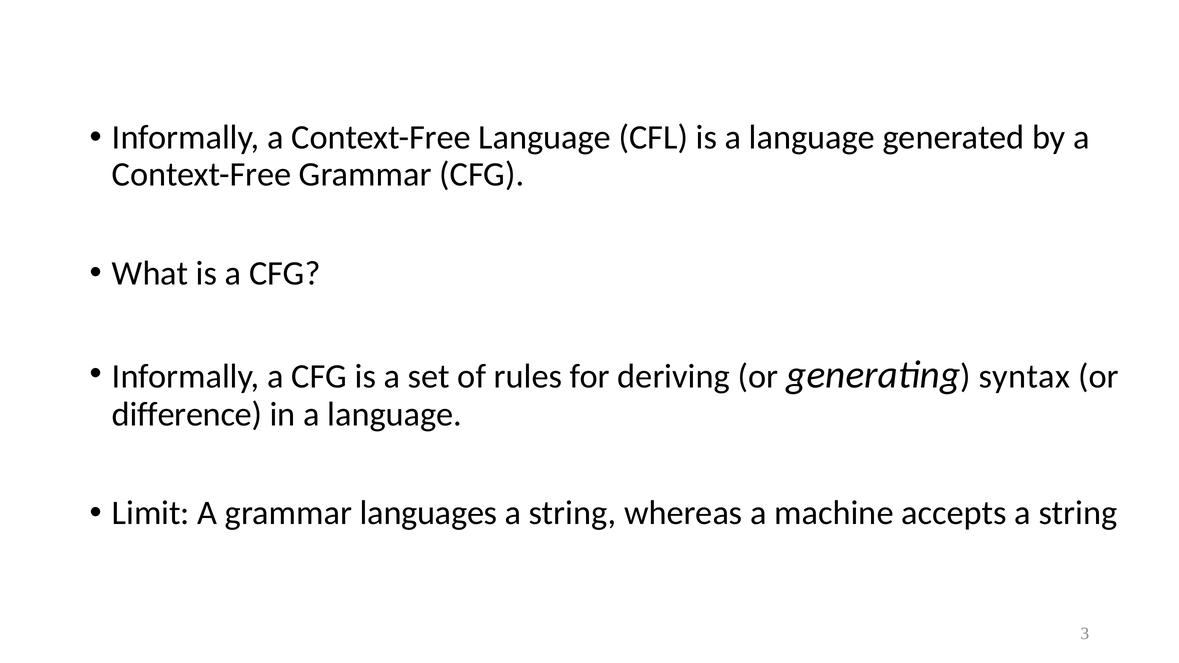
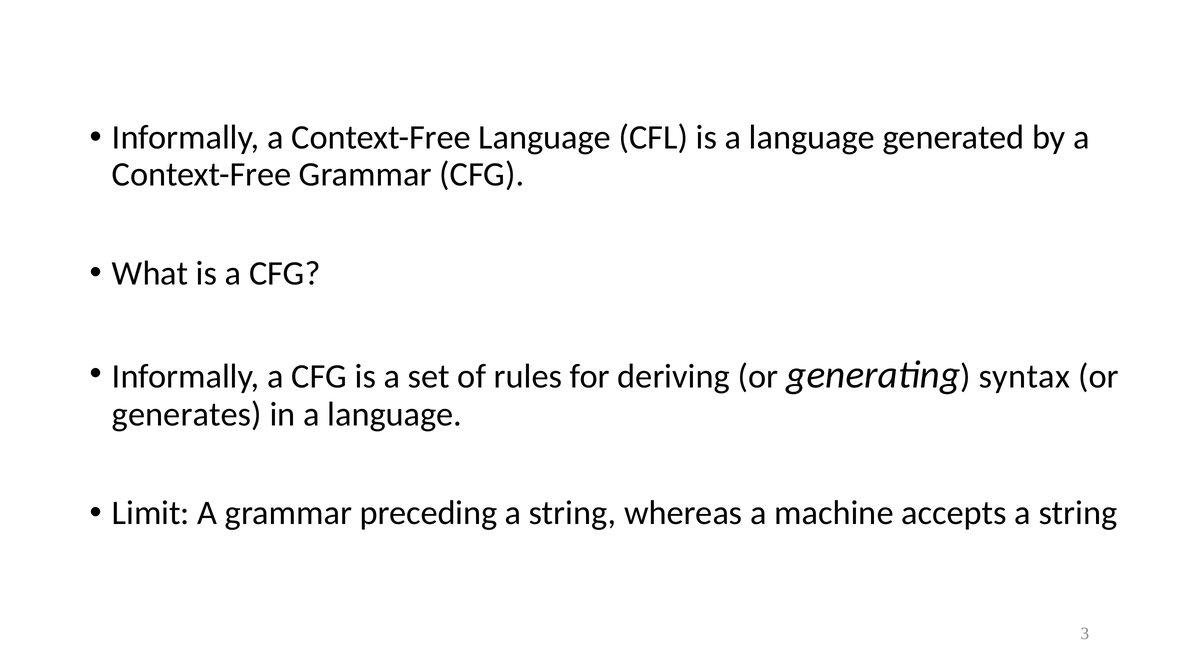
difference: difference -> generates (187, 415)
languages: languages -> preceding (428, 513)
